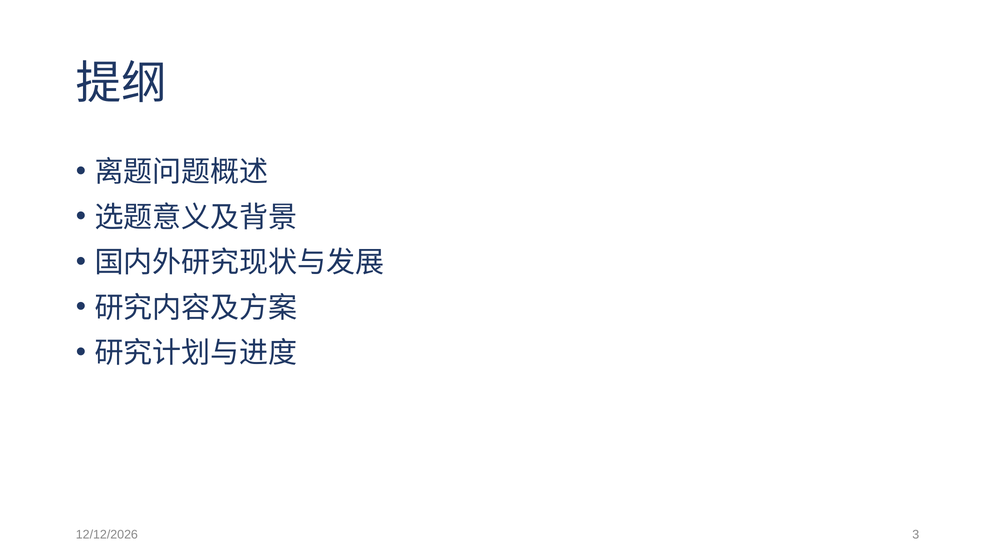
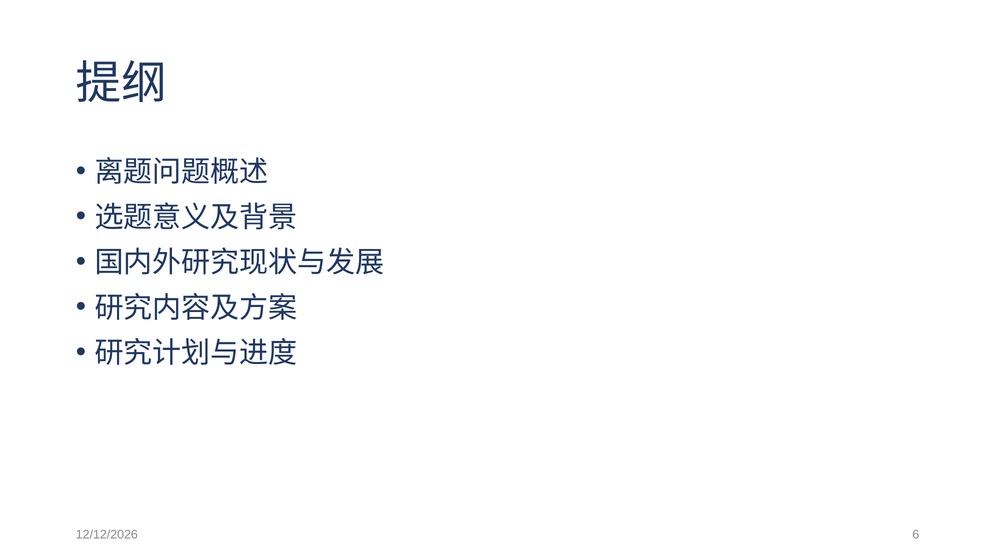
3: 3 -> 6 (916, 534)
